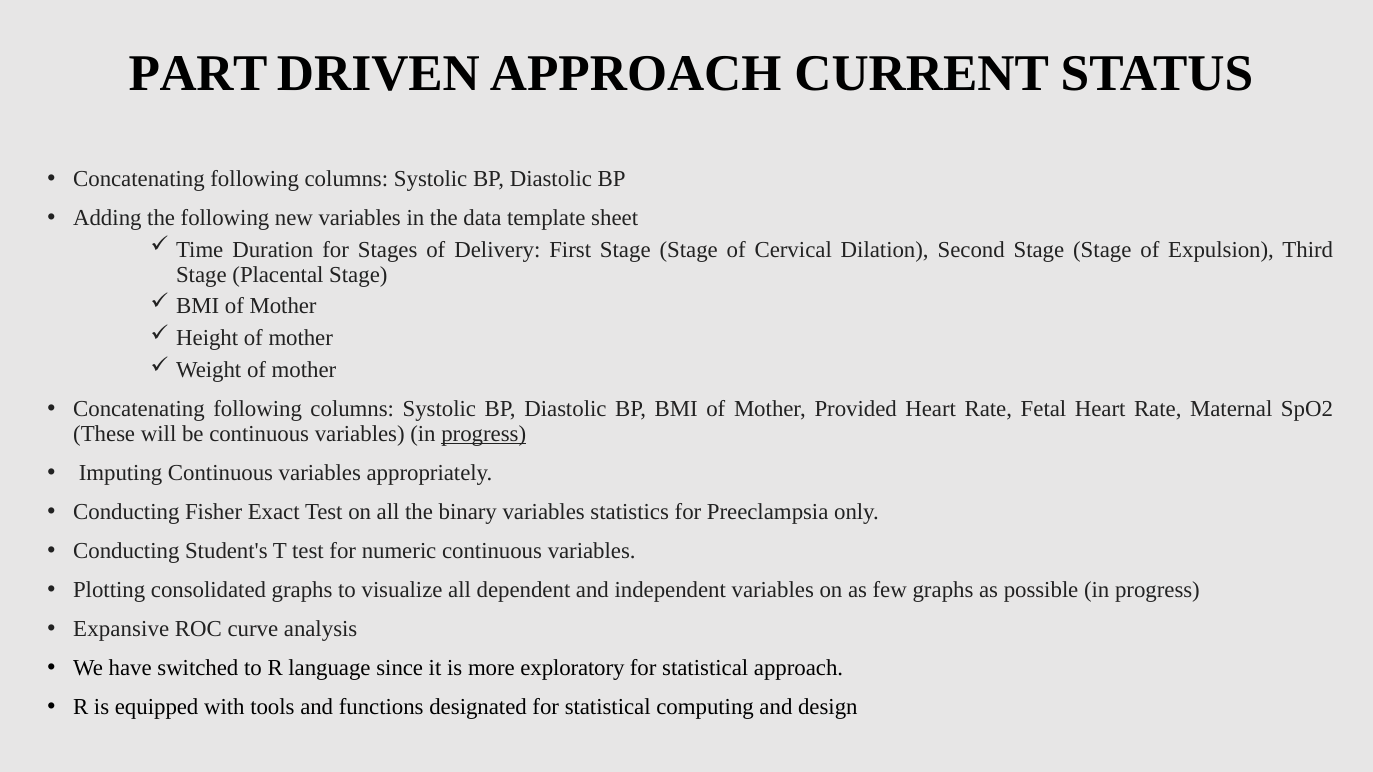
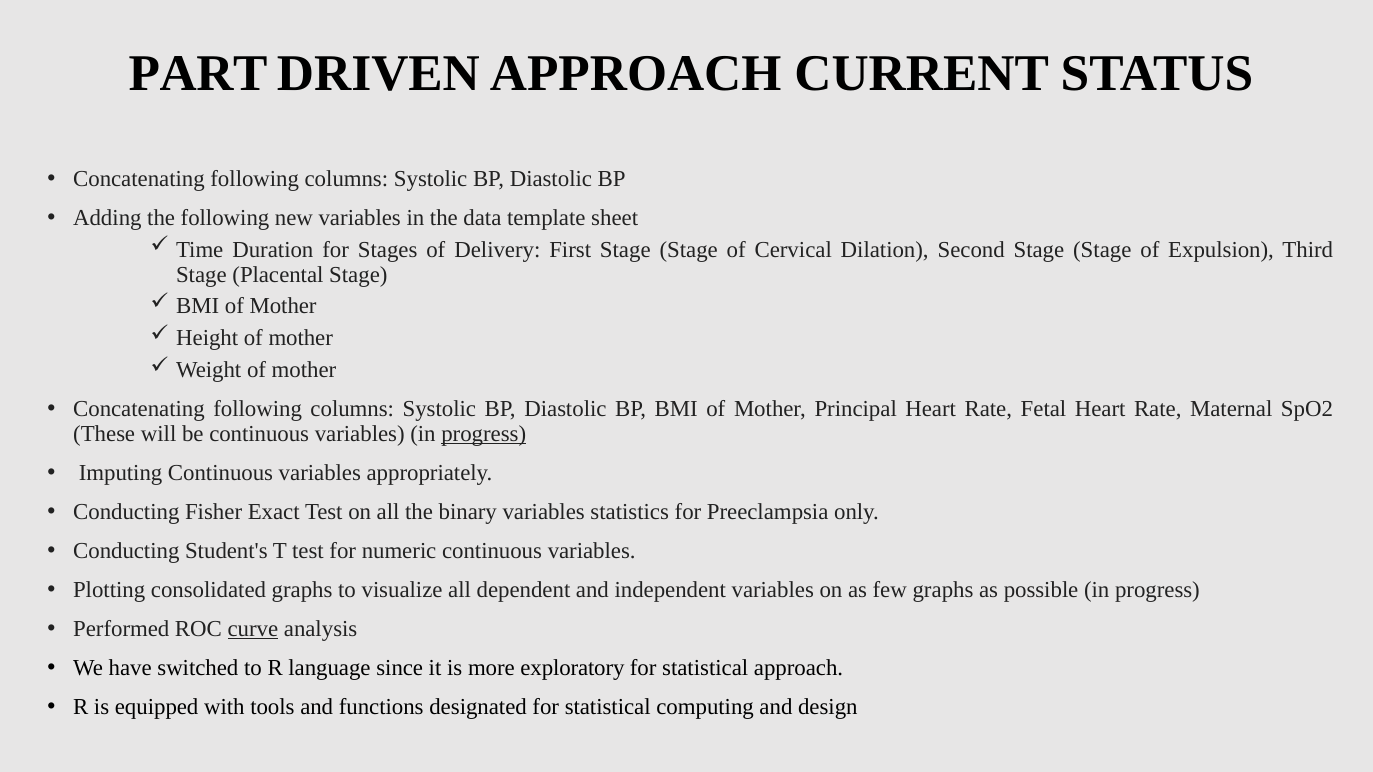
Provided: Provided -> Principal (856, 409)
Expansive: Expansive -> Performed (121, 629)
curve underline: none -> present (253, 629)
